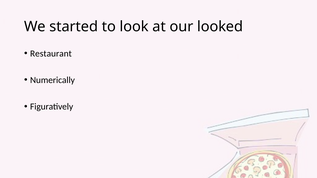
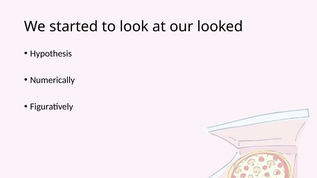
Restaurant: Restaurant -> Hypothesis (51, 54)
